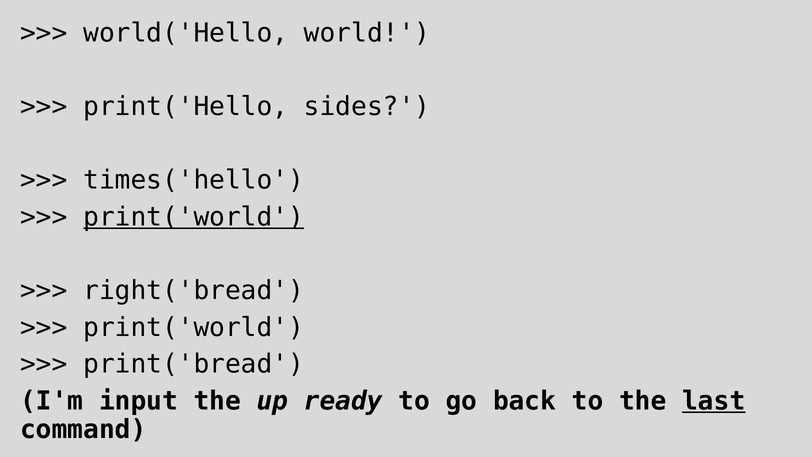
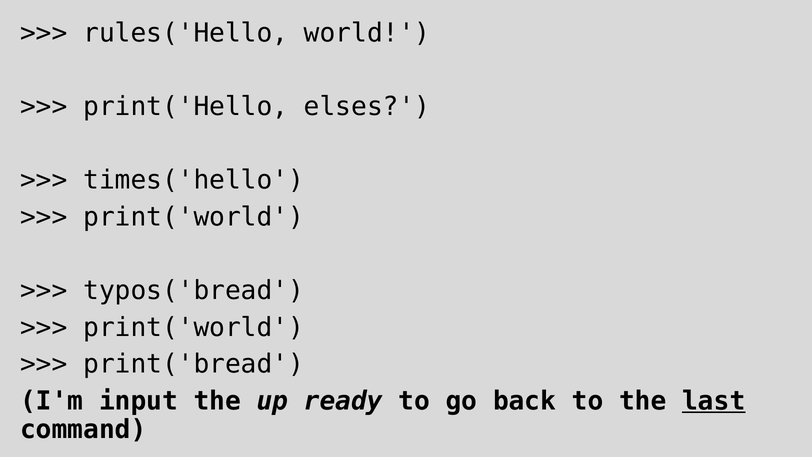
world('Hello: world('Hello -> rules('Hello (186, 33)
sides: sides -> elses (367, 107)
print('world underline: present -> none (194, 217)
right('bread: right('bread -> typos('bread (194, 290)
